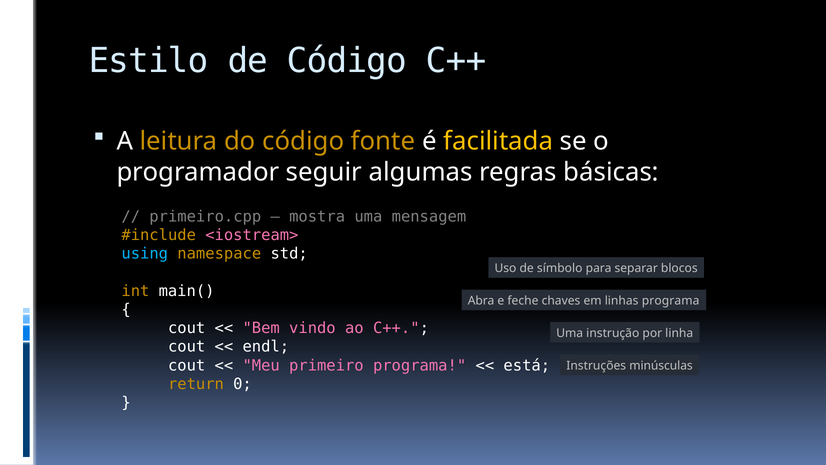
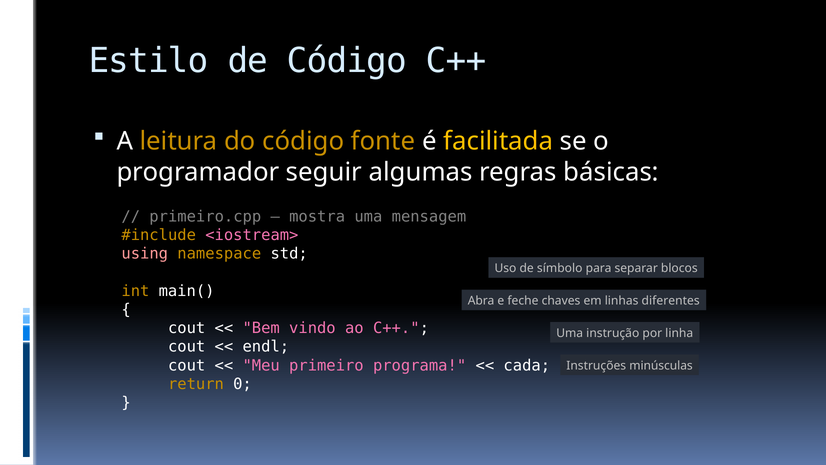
using colour: light blue -> pink (145, 254)
linhas programa: programa -> diferentes (671, 301)
está: está -> cada (527, 365)
